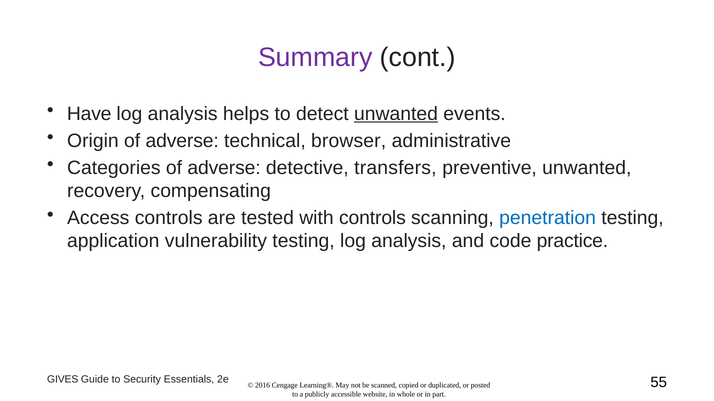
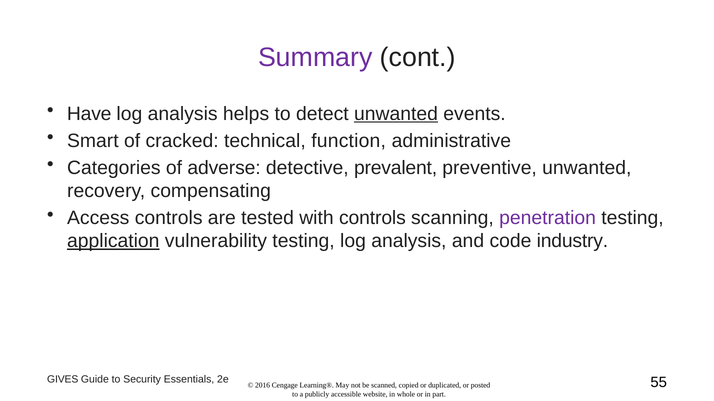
Origin: Origin -> Smart (93, 141)
adverse: adverse -> cracked (182, 141)
browser: browser -> function (349, 141)
transfers: transfers -> prevalent (396, 168)
penetration colour: blue -> purple (548, 218)
application underline: none -> present (113, 241)
practice: practice -> industry (572, 241)
